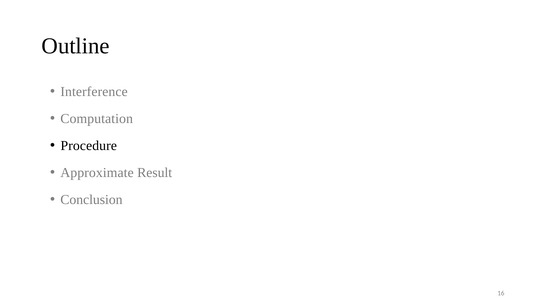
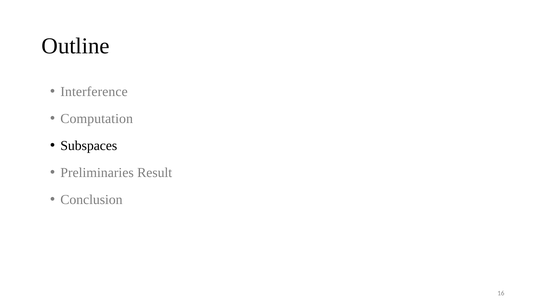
Procedure: Procedure -> Subspaces (89, 146)
Approximate: Approximate -> Preliminaries (97, 173)
